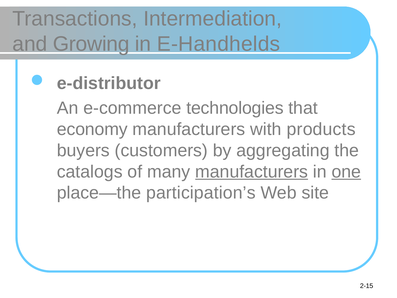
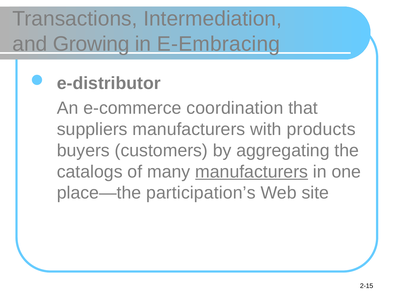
E-Handhelds: E-Handhelds -> E-Embracing (218, 44)
technologies: technologies -> coordination (235, 108)
economy: economy -> suppliers (92, 129)
one underline: present -> none (346, 172)
